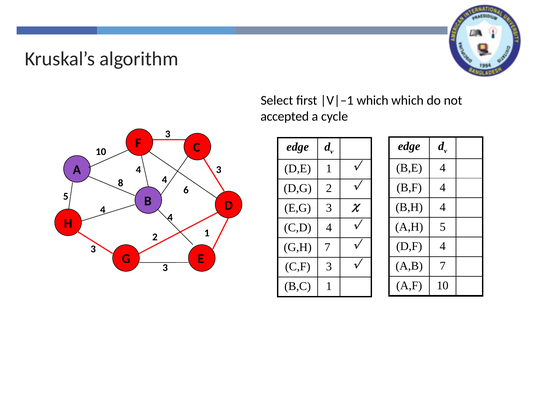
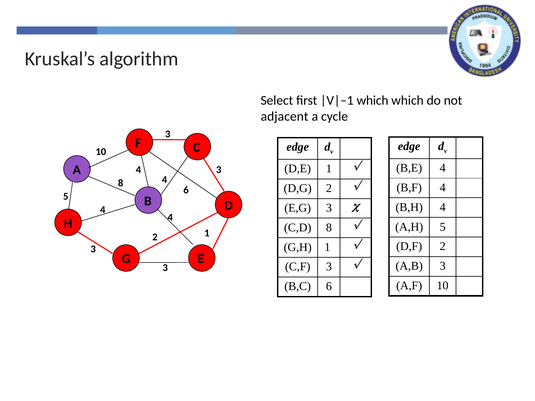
accepted: accepted -> adjacent (285, 116)
C,D 4: 4 -> 8 (329, 228)
D,F 4: 4 -> 2 (443, 247)
G,H 7: 7 -> 1 (327, 247)
A,B 7: 7 -> 3 (443, 266)
B,C 1: 1 -> 6 (329, 287)
